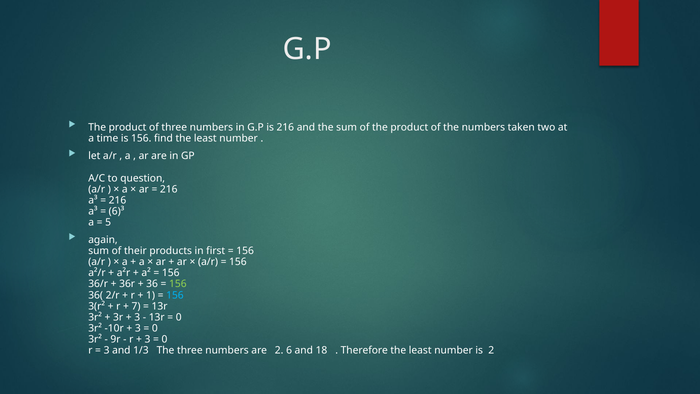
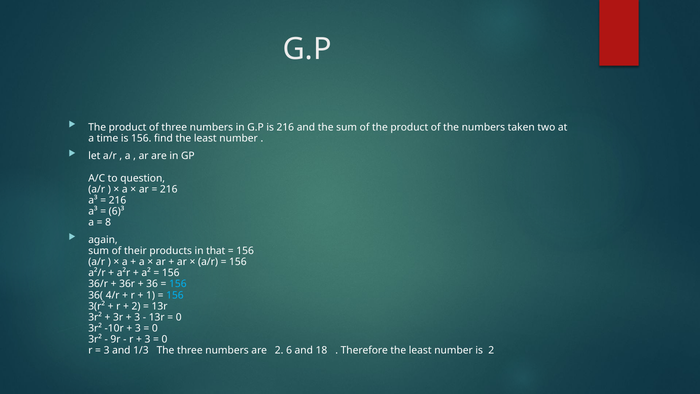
5: 5 -> 8 (108, 222)
first: first -> that (216, 251)
156 colour: light green -> light blue (178, 284)
2/r: 2/r -> 4/r (113, 295)
7: 7 -> 2 (136, 306)
